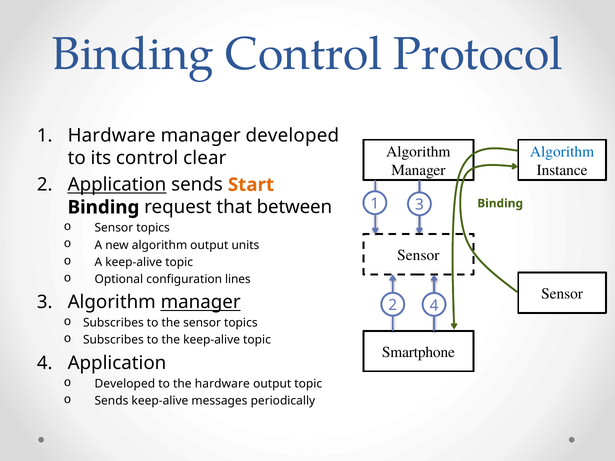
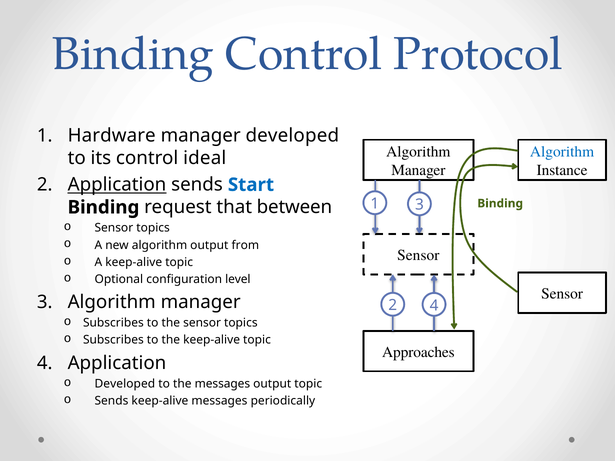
clear: clear -> ideal (205, 158)
Start colour: orange -> blue (251, 185)
units: units -> from (245, 245)
lines: lines -> level (238, 279)
manager underline: present -> none (201, 302)
Smartphone: Smartphone -> Approaches (418, 352)
the hardware: hardware -> messages (222, 384)
